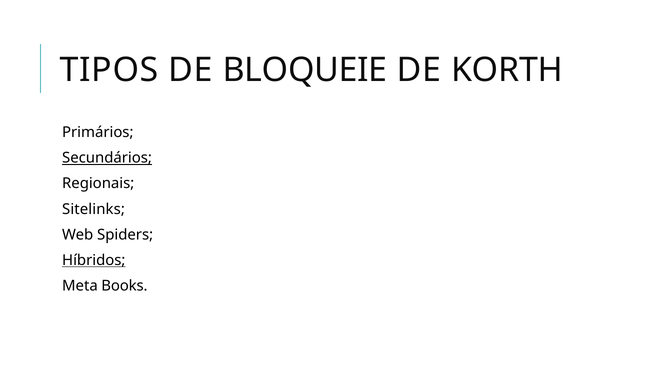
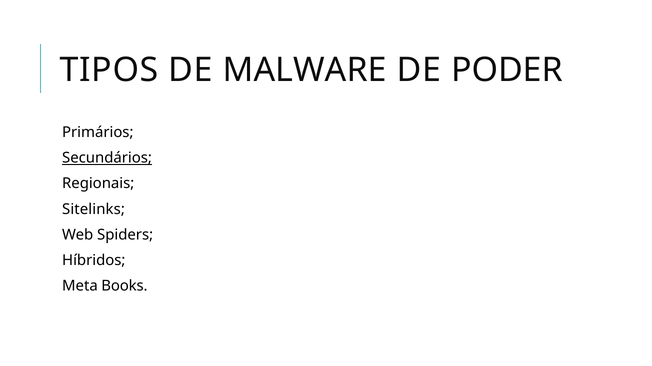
BLOQUEIE: BLOQUEIE -> MALWARE (305, 70)
KORTH: KORTH -> PODER (507, 70)
Híbridos underline: present -> none (94, 261)
